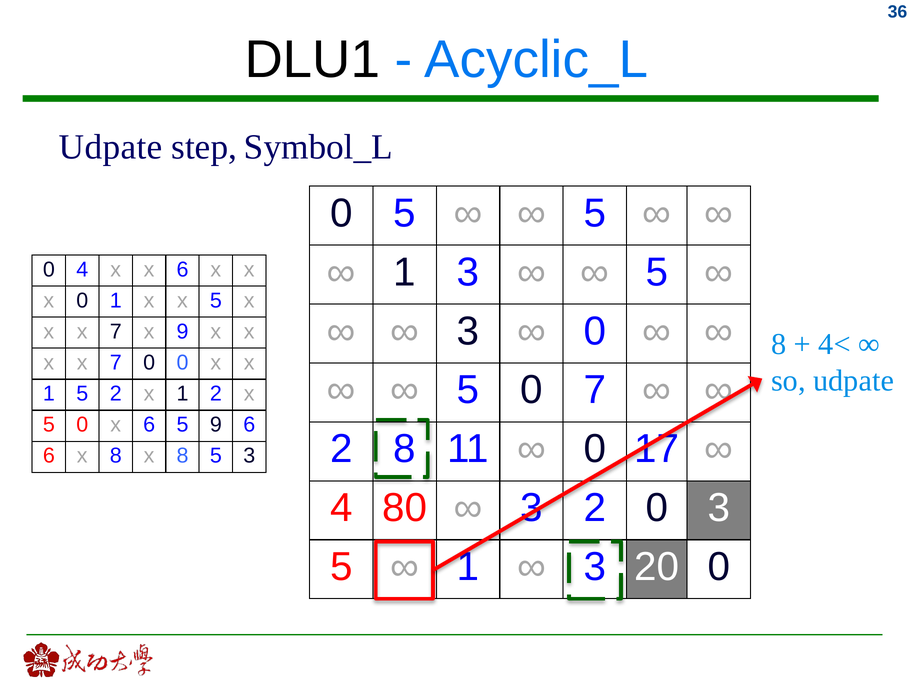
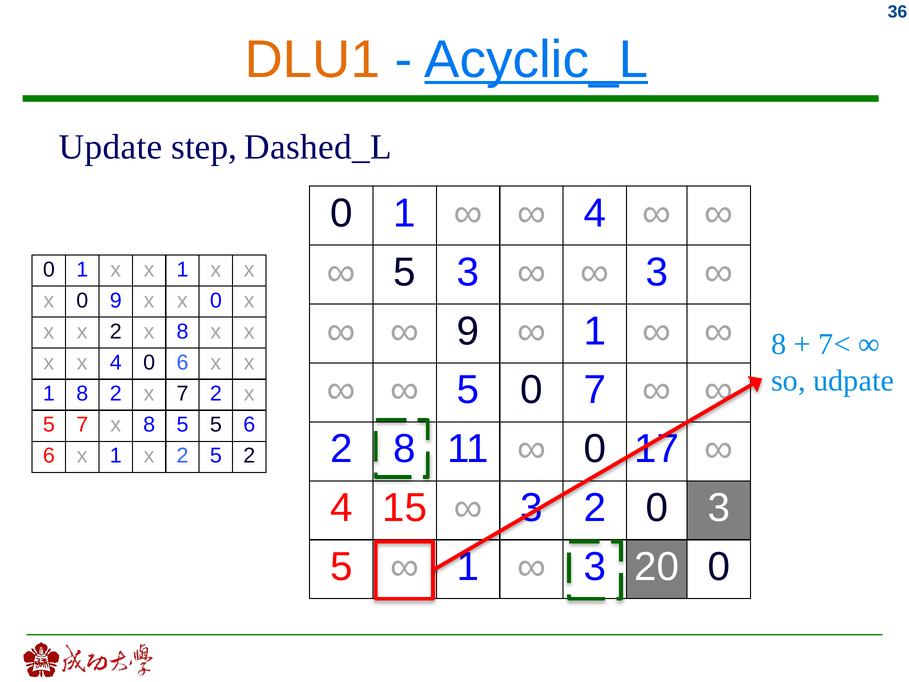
DLU1 colour: black -> orange (312, 60)
Acyclic_L underline: none -> present (536, 60)
Udpate: Udpate -> Update (111, 147)
Symbol_L: Symbol_L -> Dashed_L (318, 147)
5: 5 -> 1 (405, 213)
5: 5 -> 4 (595, 213)
1: 1 -> 5 (405, 272)
5: 5 -> 3 (657, 272)
4: 4 -> 1 (82, 269)
6: 6 -> 1 (183, 269)
0 1: 1 -> 9 (116, 301)
5: 5 -> 0 (216, 301)
3: 3 -> 9 (468, 331)
0: 0 -> 1 (595, 331)
7: 7 -> 2 (116, 332)
9: 9 -> 8 (183, 332)
4<: 4< -> 7< (835, 344)
7: 7 -> 4 (116, 363)
0 0: 0 -> 6 (183, 363)
1 5: 5 -> 8 (82, 394)
2 x 1: 1 -> 7 (183, 394)
0: 0 -> 7 (82, 425)
6: 6 -> 8 (149, 425)
5 9: 9 -> 5 (216, 425)
6 x 8: 8 -> 1 (116, 456)
8: 8 -> 2 (183, 456)
5 3: 3 -> 2 (249, 456)
80: 80 -> 15 (405, 508)
